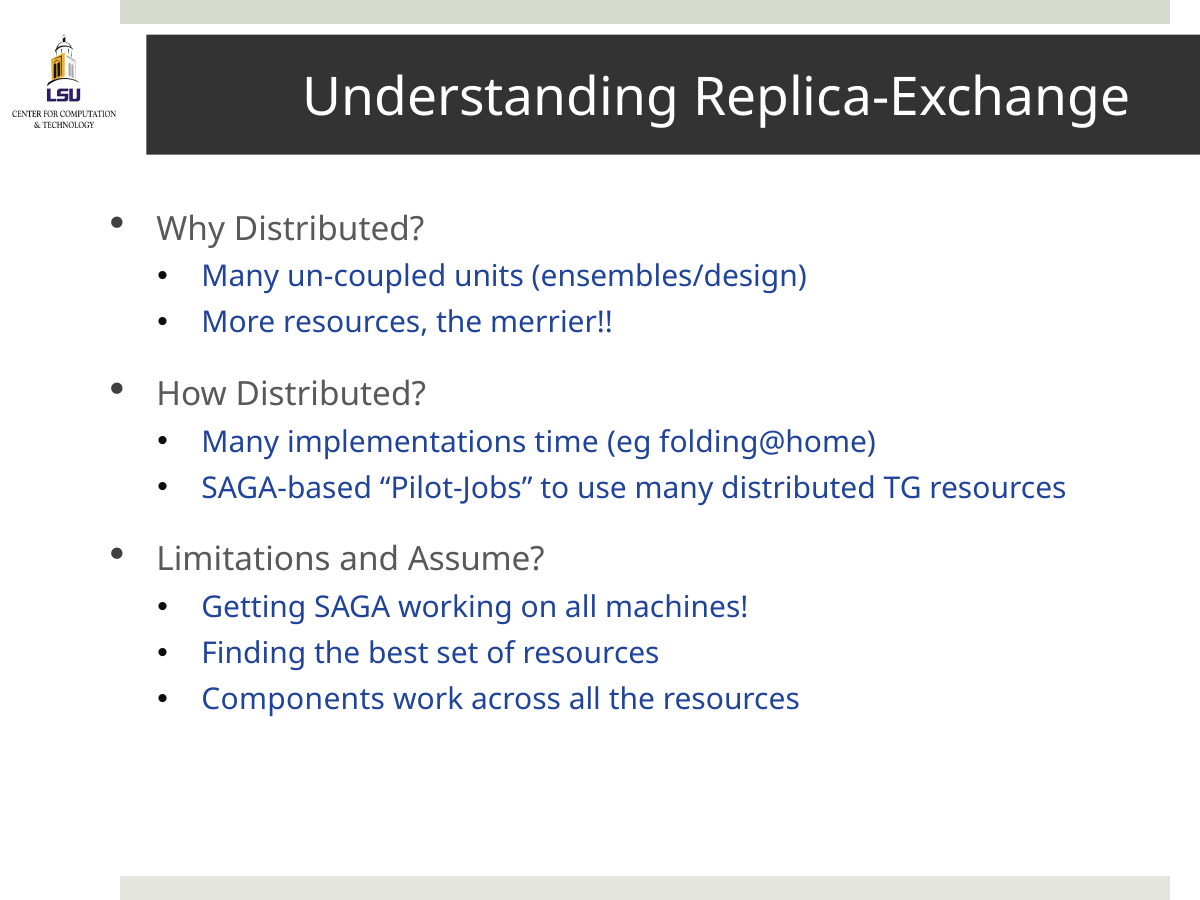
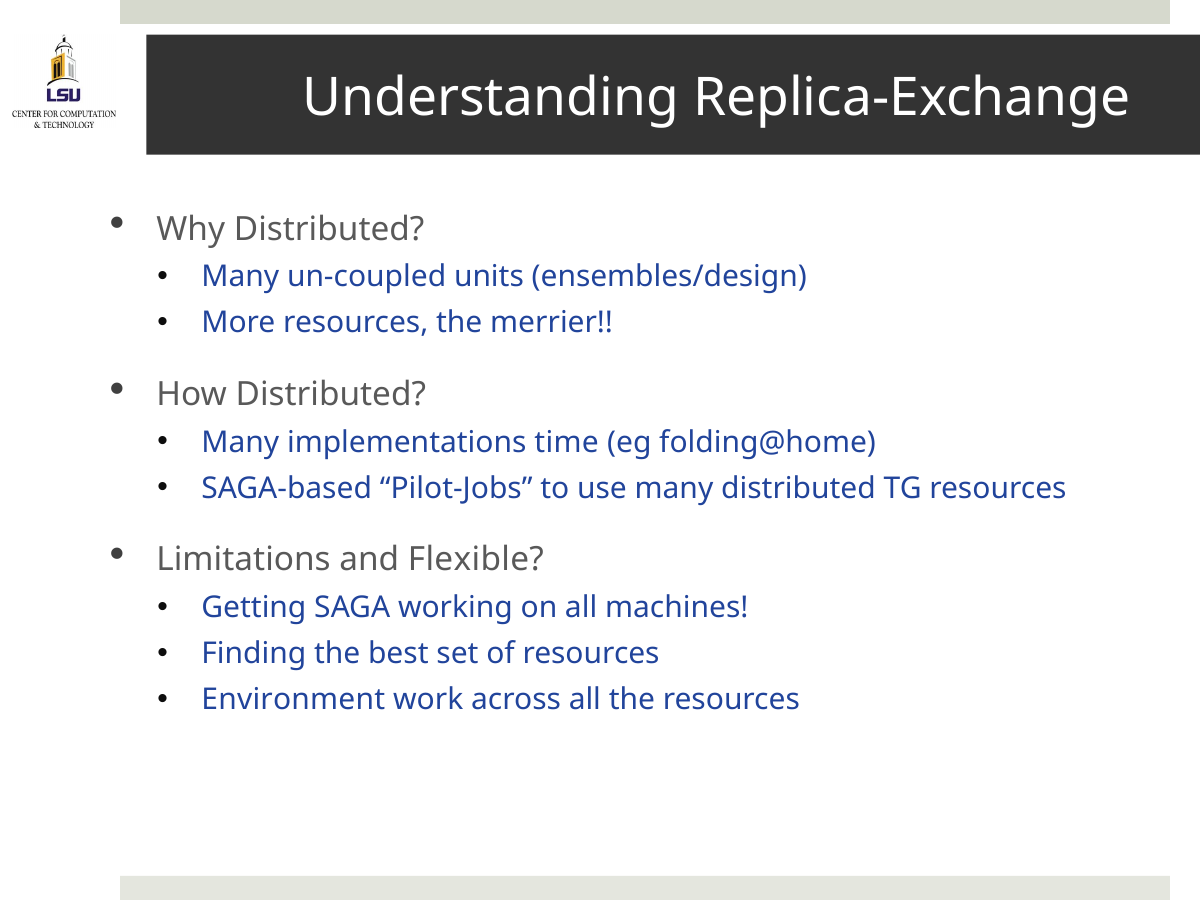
Assume: Assume -> Flexible (476, 560)
Components: Components -> Environment (293, 700)
